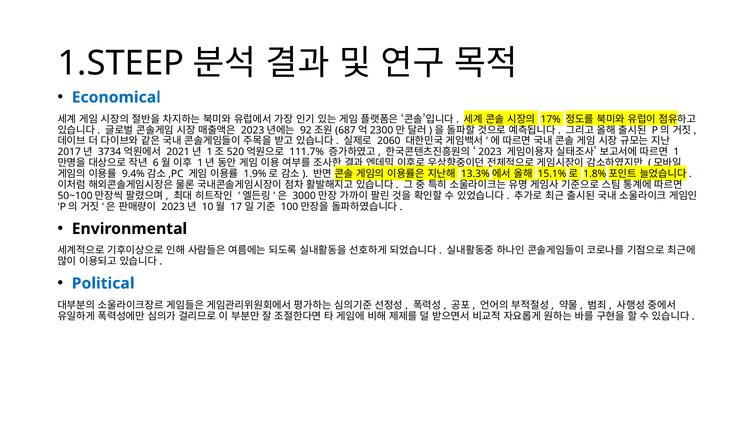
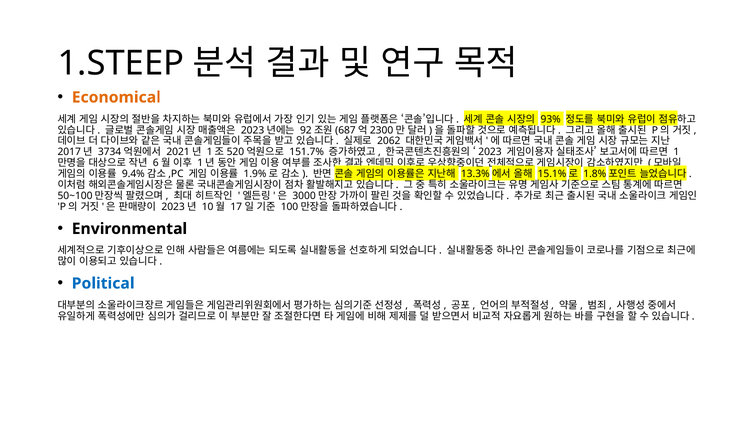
Economical colour: blue -> orange (116, 97)
17%: 17% -> 93% (551, 119)
2060: 2060 -> 2062 (389, 141)
111.7%: 111.7% -> 151.7% (307, 152)
